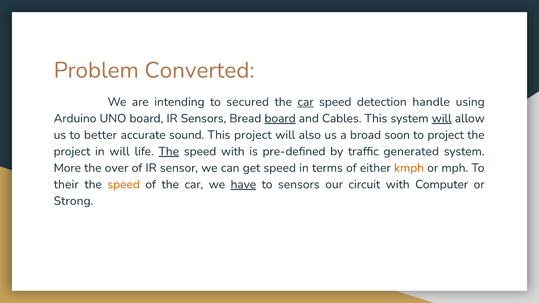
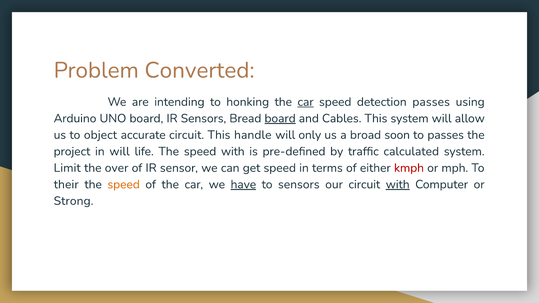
secured: secured -> honking (248, 102)
detection handle: handle -> passes (431, 102)
will underline: present -> none (442, 118)
better: better -> object (100, 135)
accurate sound: sound -> circuit (187, 135)
This project: project -> handle (253, 135)
also: also -> only (310, 135)
to project: project -> passes (446, 135)
The underline: present -> none (169, 151)
generated: generated -> calculated (411, 151)
More: More -> Limit (67, 168)
kmph colour: orange -> red (409, 168)
with underline: none -> present (398, 184)
